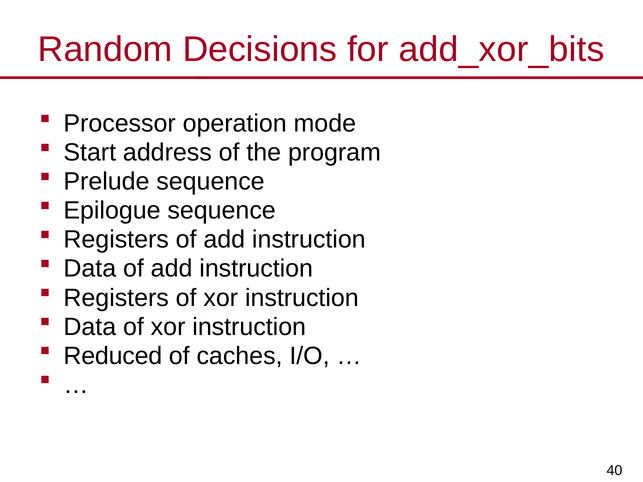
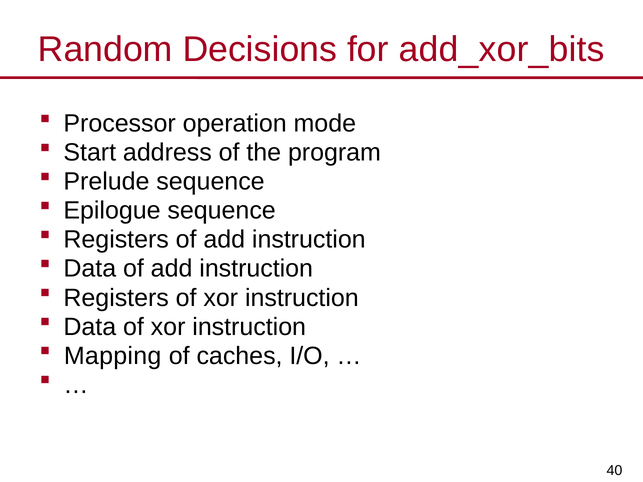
Reduced: Reduced -> Mapping (113, 356)
